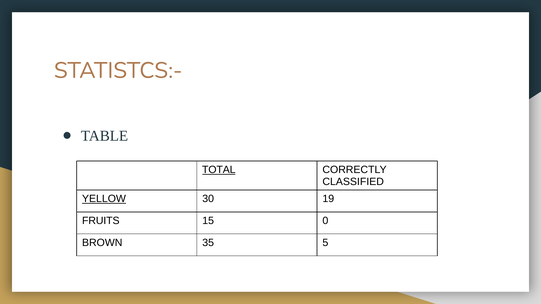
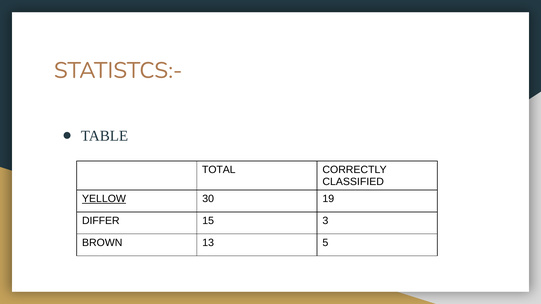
TOTAL underline: present -> none (219, 170)
FRUITS: FRUITS -> DIFFER (101, 221)
0: 0 -> 3 (325, 221)
35: 35 -> 13 (208, 243)
